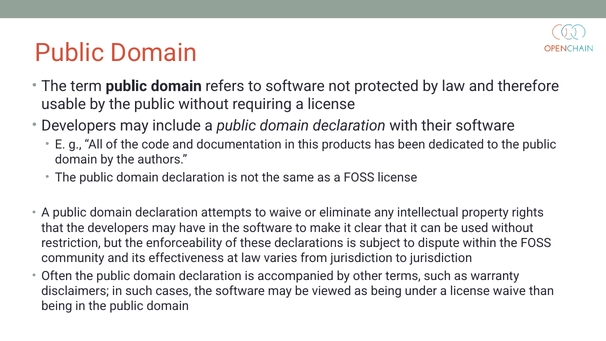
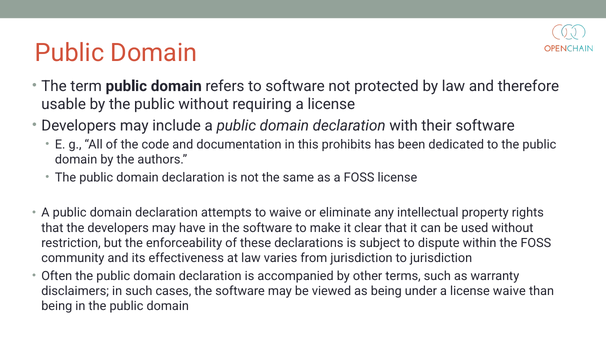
products: products -> prohibits (346, 144)
